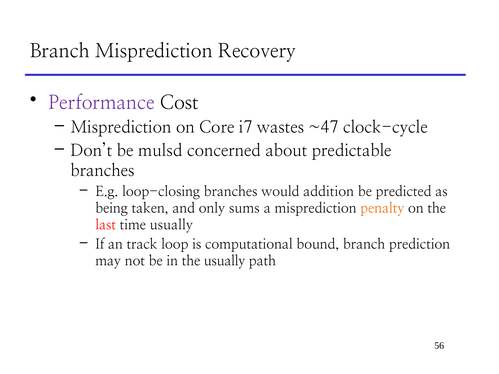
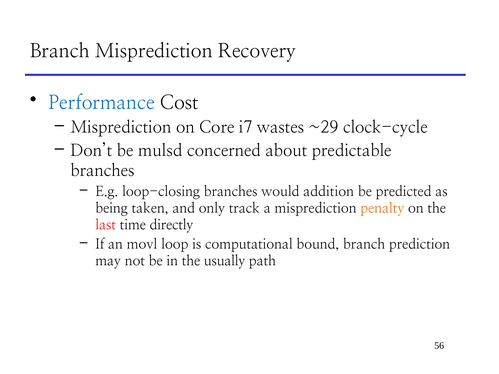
Performance colour: purple -> blue (102, 103)
~47: ~47 -> ~29 (324, 128)
sums: sums -> track (244, 208)
time usually: usually -> directly (172, 225)
track: track -> movl (142, 244)
